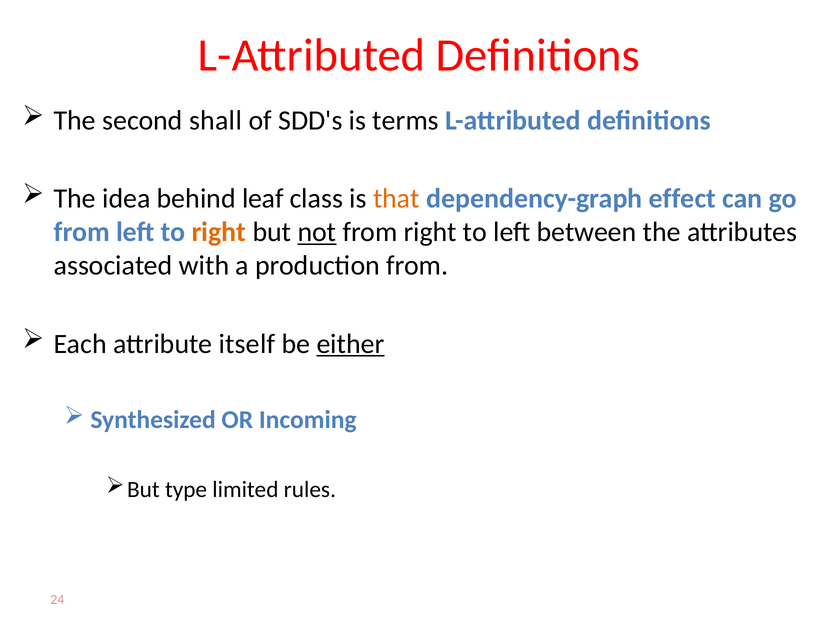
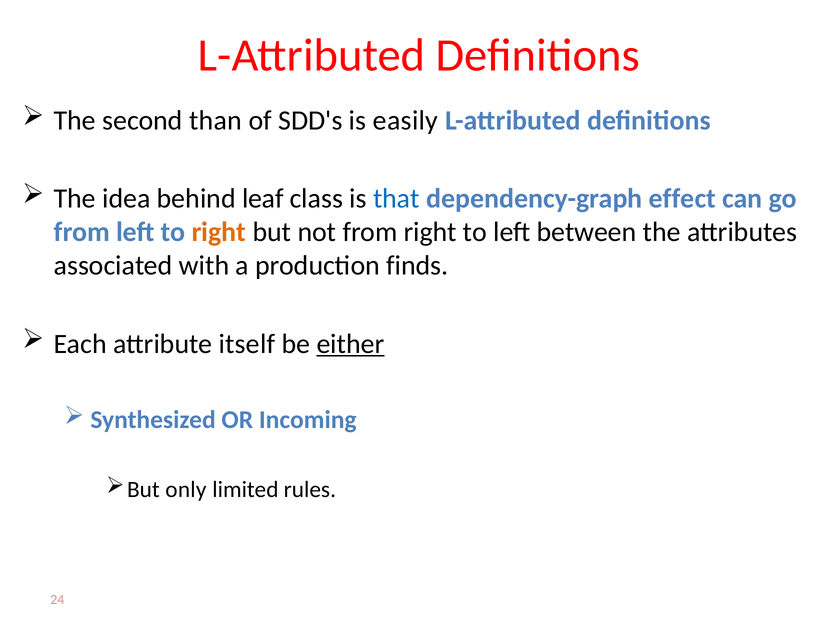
shall: shall -> than (216, 121)
terms: terms -> easily (405, 121)
that colour: orange -> blue (396, 199)
not underline: present -> none (317, 232)
production from: from -> finds (417, 266)
type: type -> only (186, 490)
